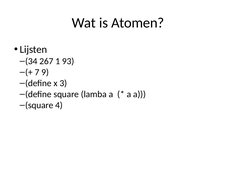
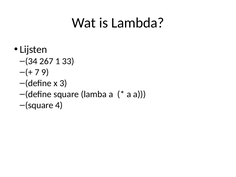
Atomen: Atomen -> Lambda (138, 23)
93: 93 -> 33 (68, 61)
